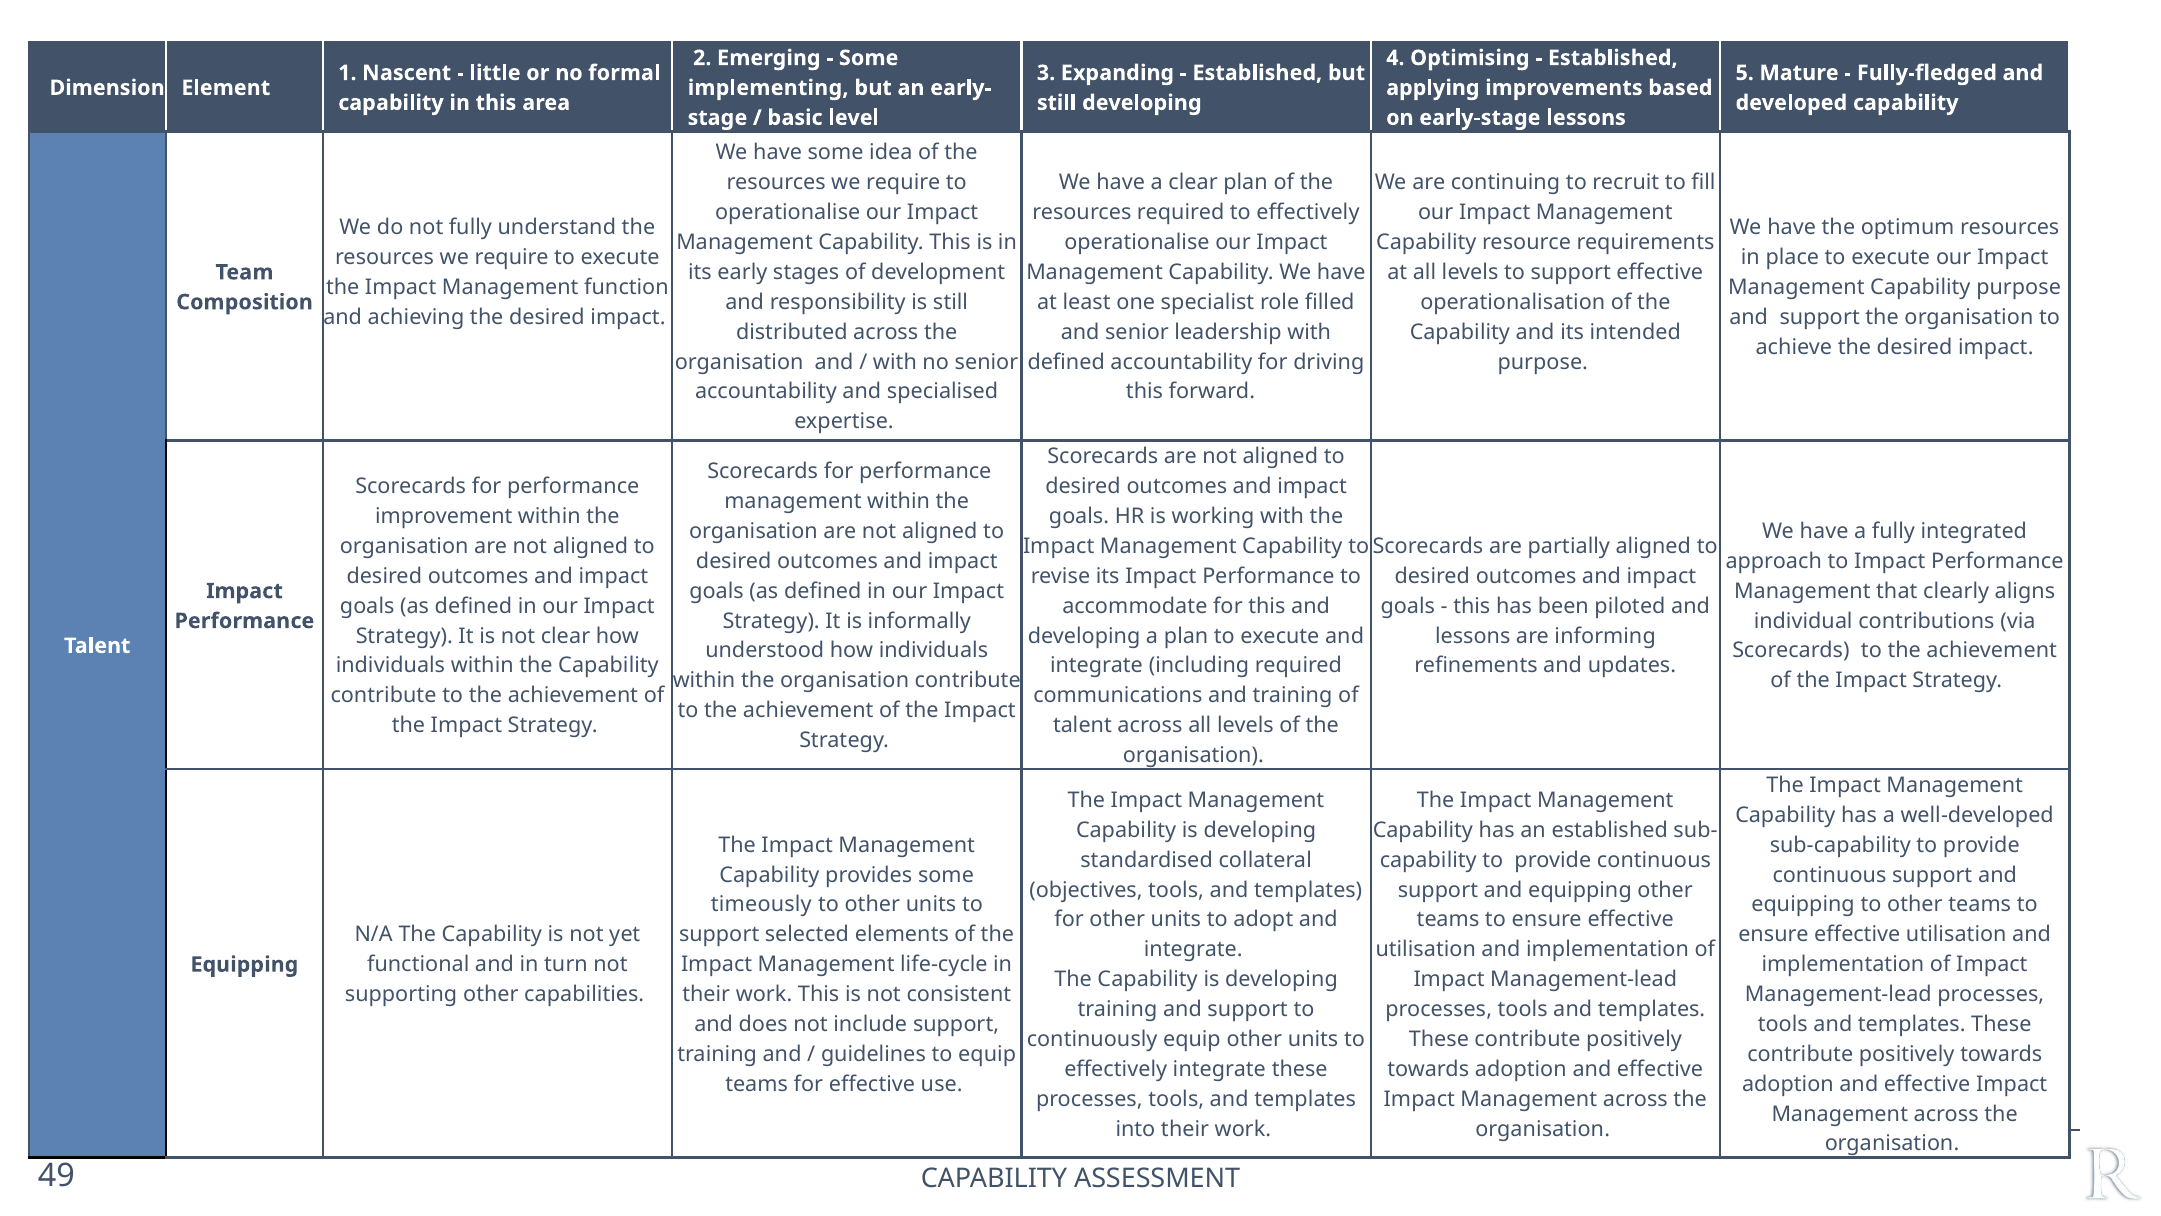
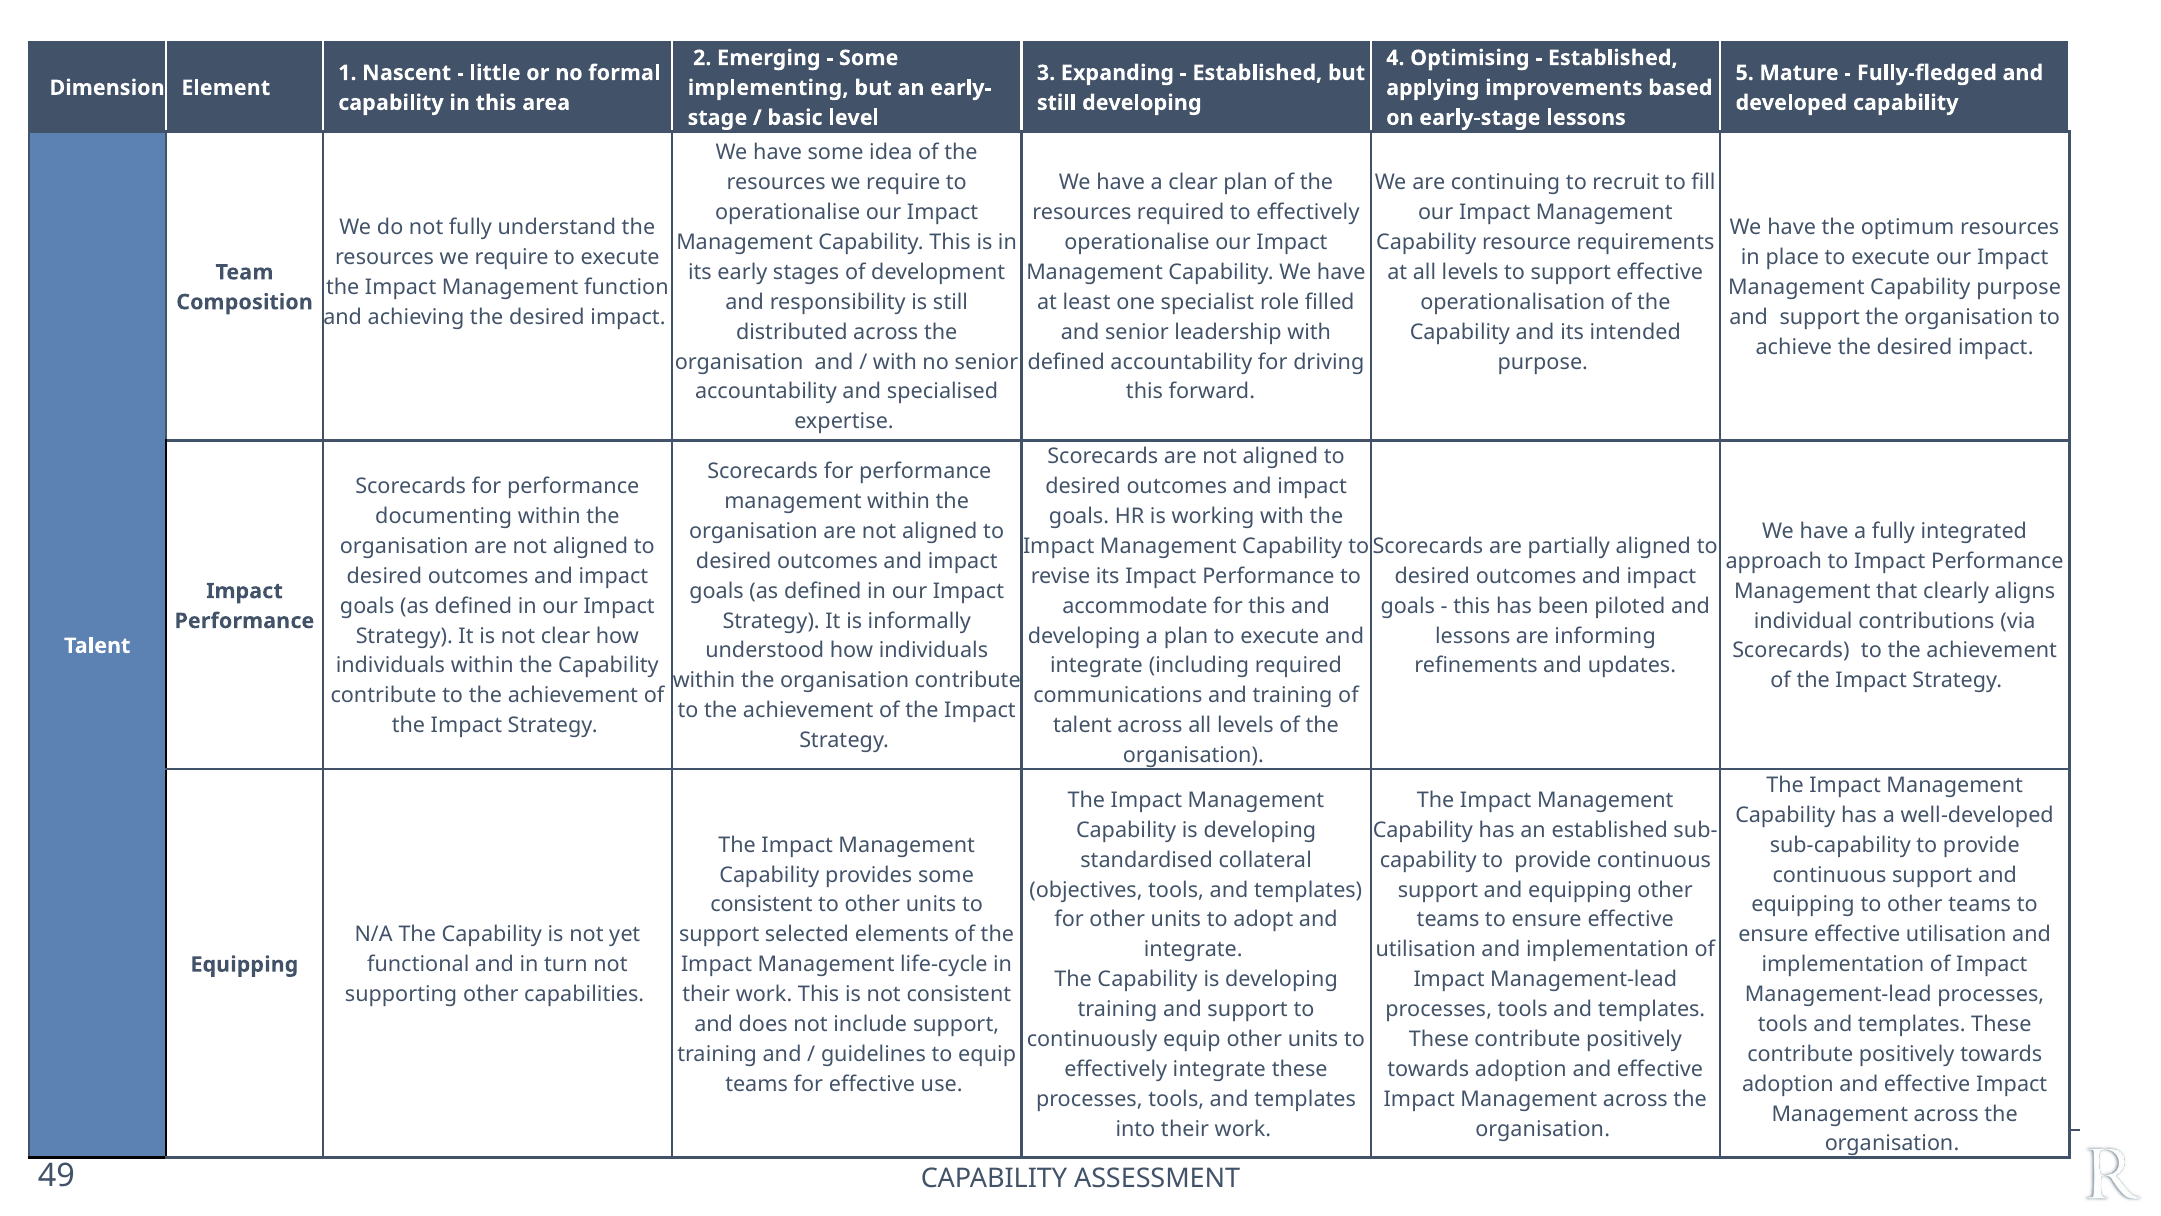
improvement: improvement -> documenting (444, 516)
timeously: timeously -> consistent (762, 905)
